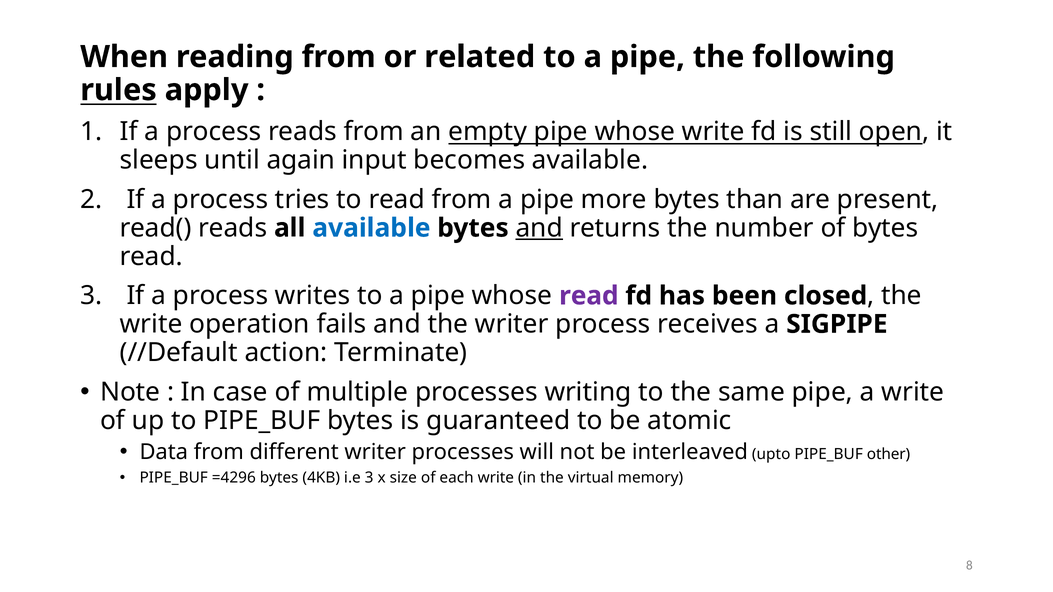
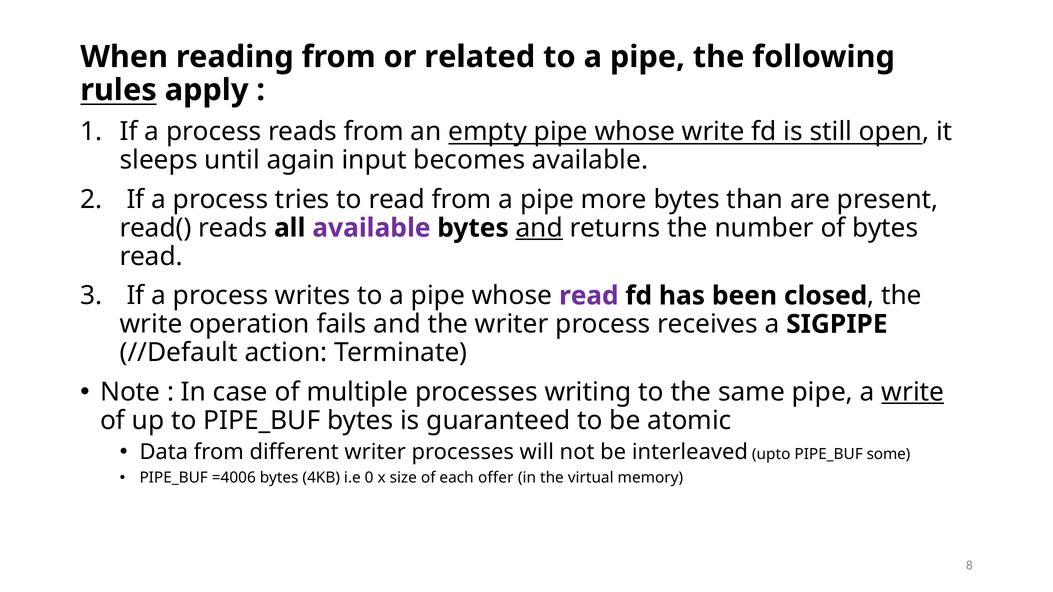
available colour: blue -> purple (371, 228)
write underline: none -> present (913, 392)
other: other -> some (889, 454)
=4296: =4296 -> =4006 (234, 478)
i.e 3: 3 -> 0 (369, 478)
each write: write -> offer (496, 478)
